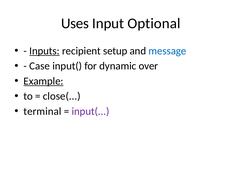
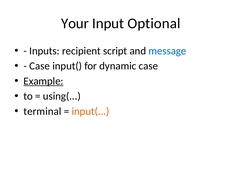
Uses: Uses -> Your (75, 23)
Inputs underline: present -> none (44, 51)
setup: setup -> script (115, 51)
dynamic over: over -> case (148, 66)
close(: close( -> using( (62, 96)
input( colour: purple -> orange (90, 111)
